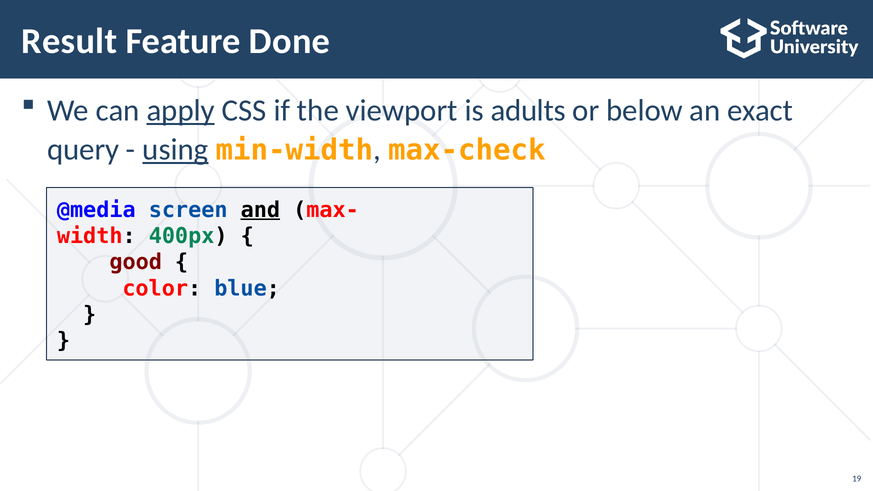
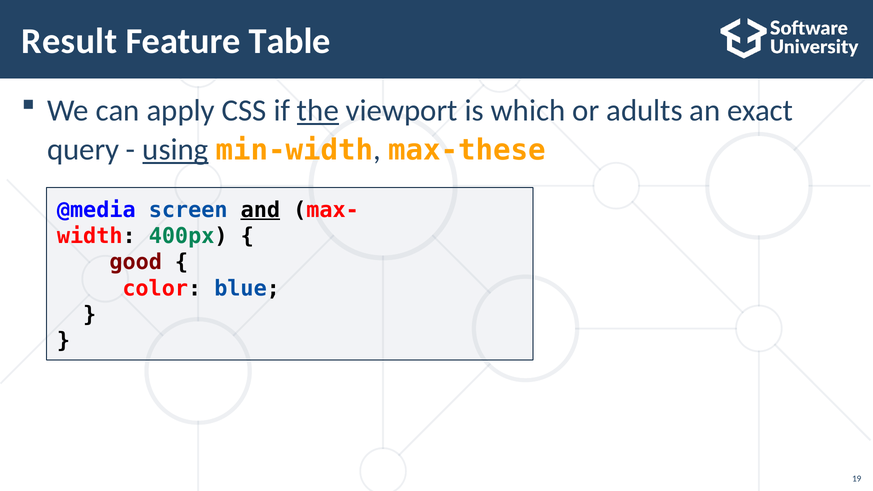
Done: Done -> Table (290, 41)
apply underline: present -> none (181, 111)
the underline: none -> present (318, 111)
adults: adults -> which (528, 111)
below: below -> adults (644, 111)
max-check: max-check -> max-these (467, 150)
